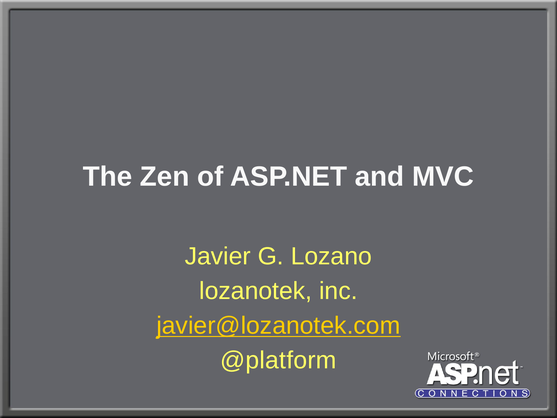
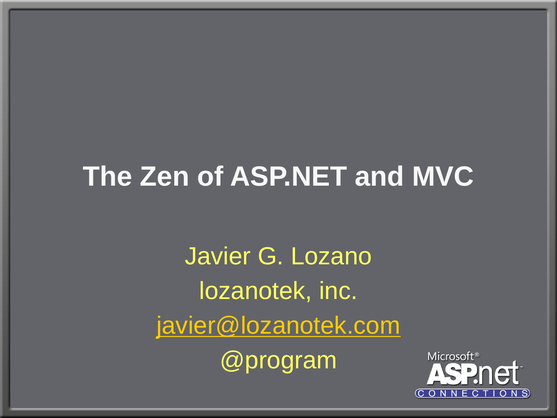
@platform: @platform -> @program (278, 360)
